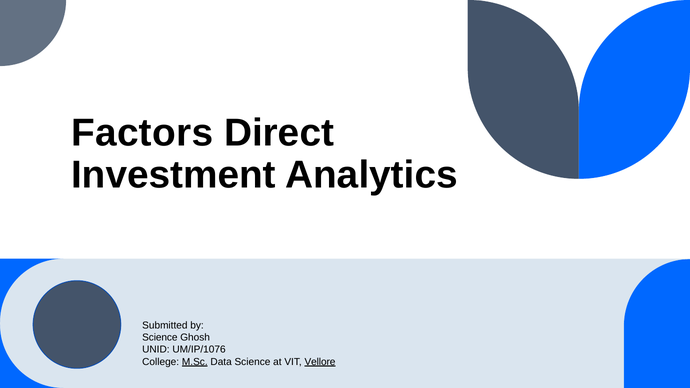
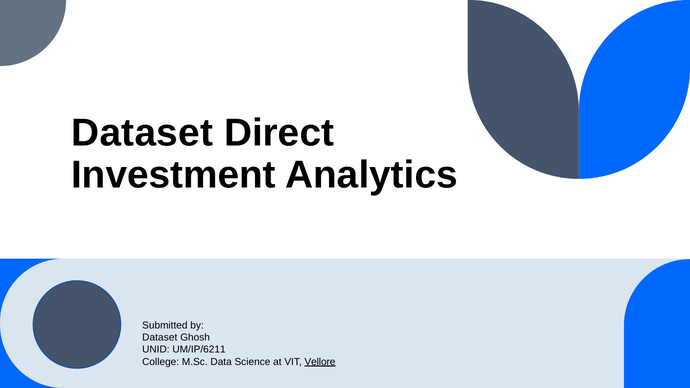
Factors: Factors -> Dataset (142, 133)
Science: Science -> Dataset (160, 338)
UM/IP/1076: UM/IP/1076 -> UM/IP/6211 (199, 350)
M.Sc underline: present -> none (195, 362)
